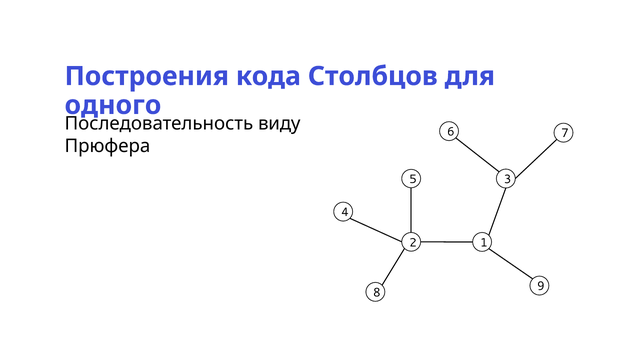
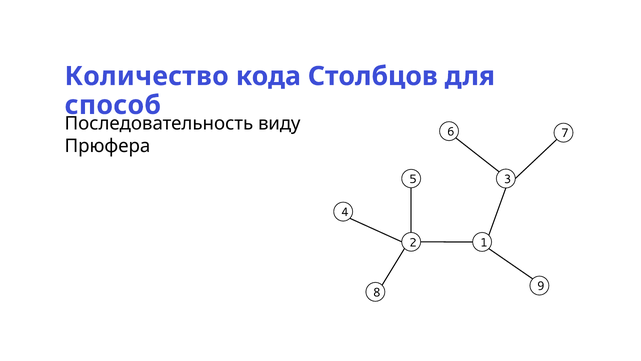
Построения: Построения -> Количество (147, 76)
одного: одного -> способ (113, 105)
